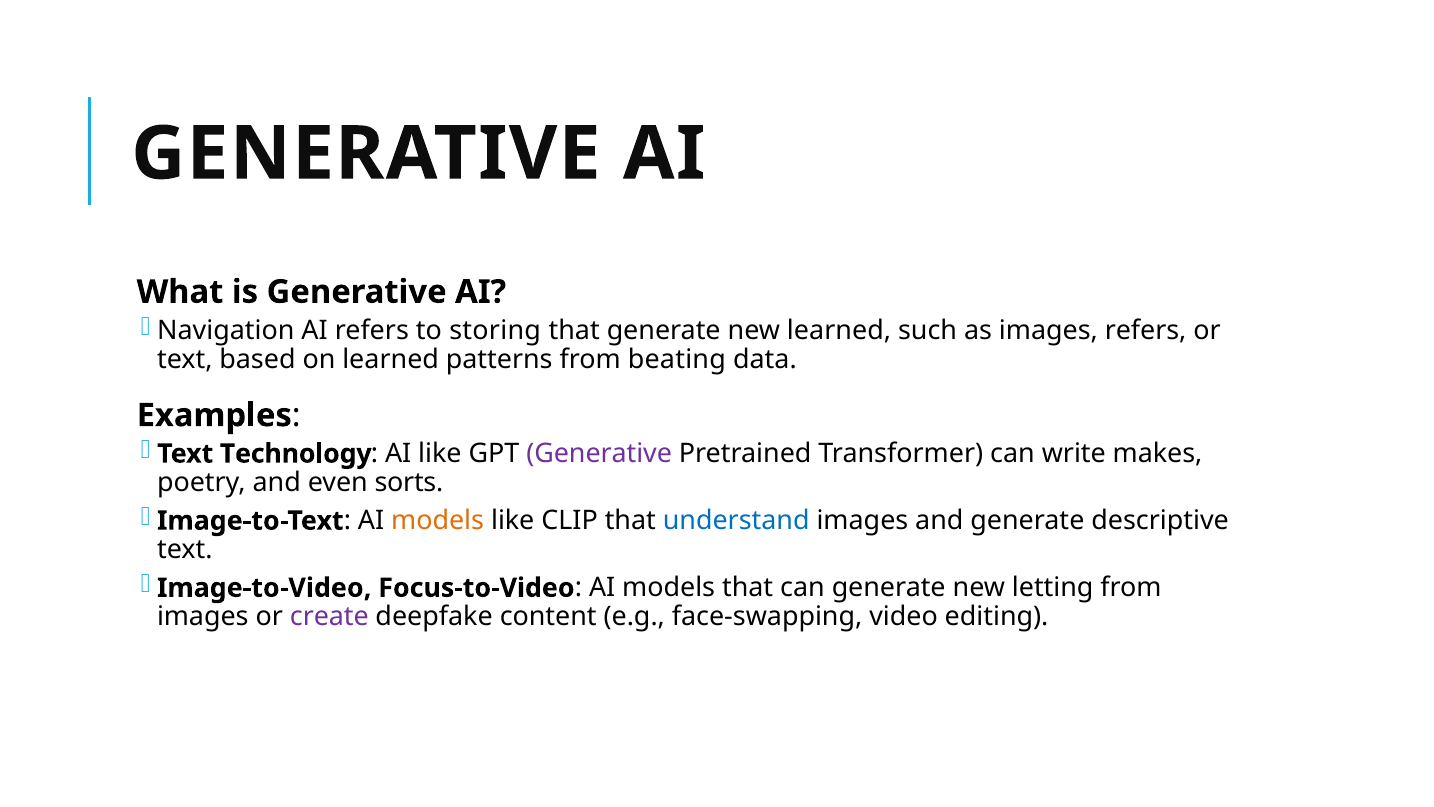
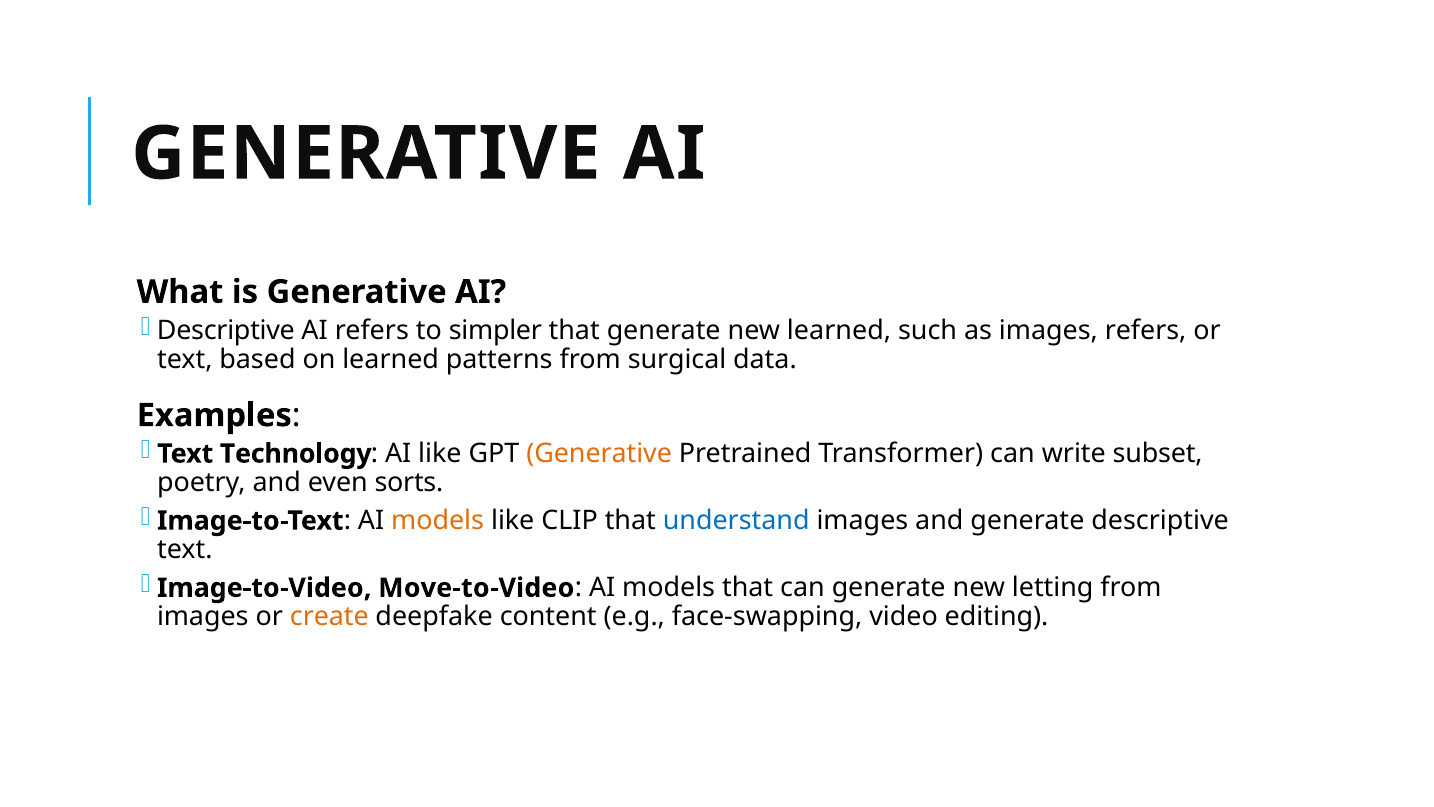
Navigation: Navigation -> Descriptive (226, 330)
storing: storing -> simpler (495, 330)
beating: beating -> surgical (677, 359)
Generative colour: purple -> orange (599, 454)
makes: makes -> subset (1158, 454)
Focus-to-Video: Focus-to-Video -> Move-to-Video (476, 588)
create colour: purple -> orange (329, 617)
